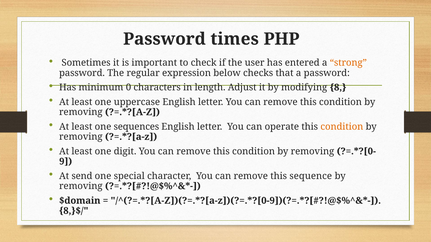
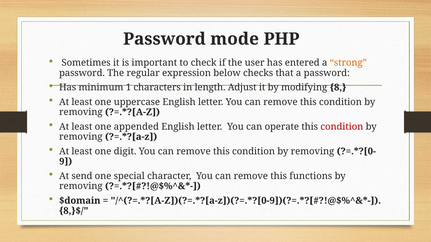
times: times -> mode (235, 39)
0: 0 -> 1 (128, 88)
sequences: sequences -> appended (136, 127)
condition colour: orange -> red (342, 127)
sequence: sequence -> functions (311, 176)
